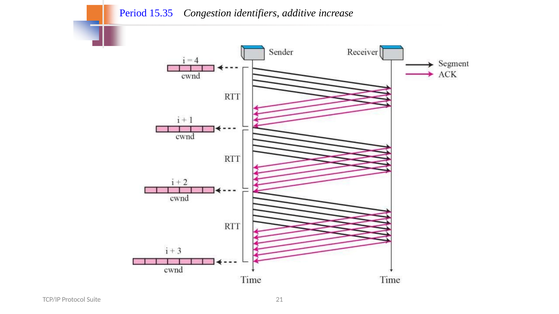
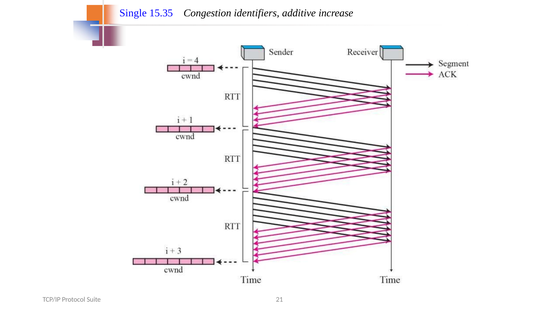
Period: Period -> Single (133, 13)
